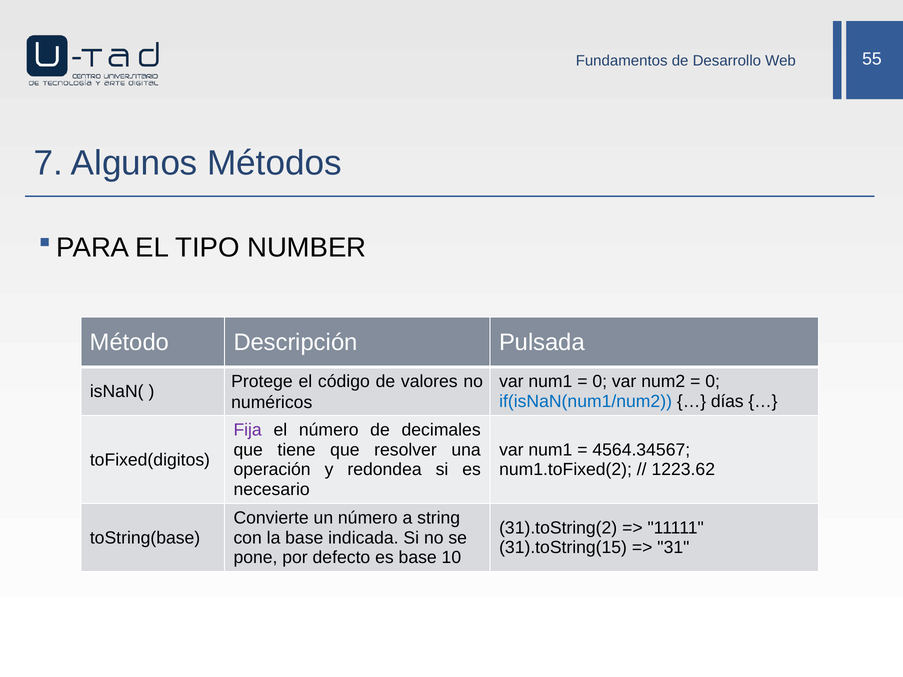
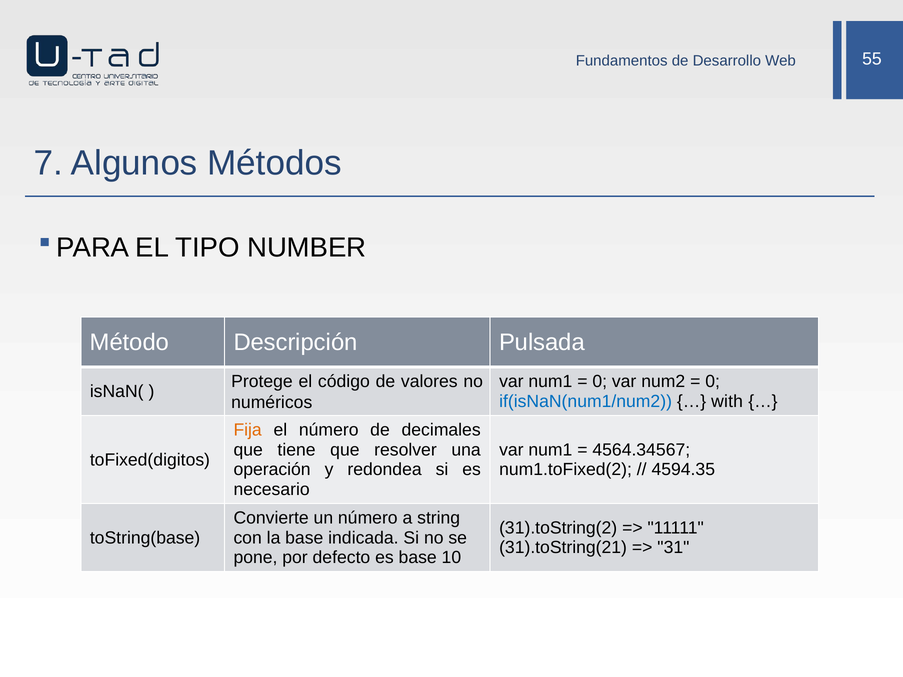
días: días -> with (727, 401)
Fija colour: purple -> orange (248, 430)
1223.62: 1223.62 -> 4594.35 (683, 470)
31).toString(15: 31).toString(15 -> 31).toString(21 (563, 548)
